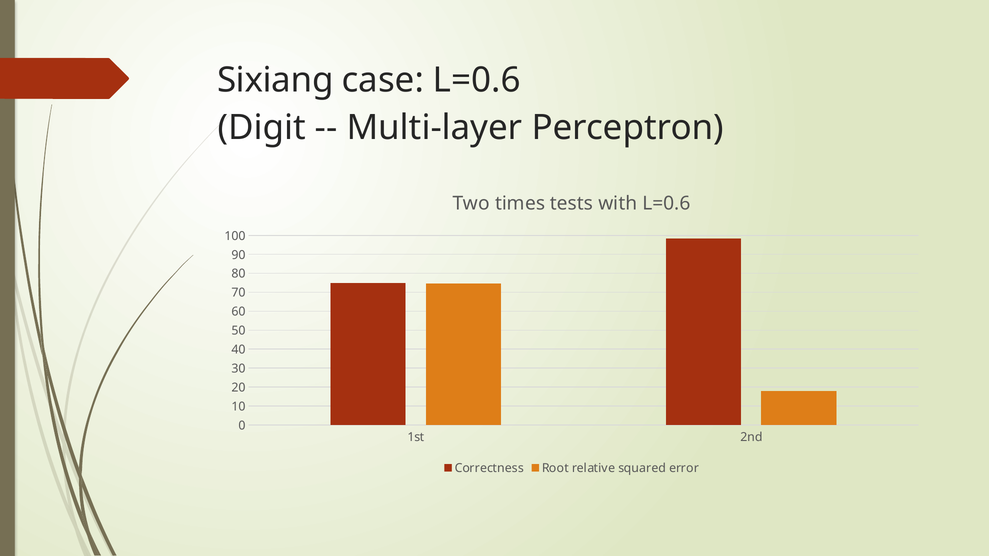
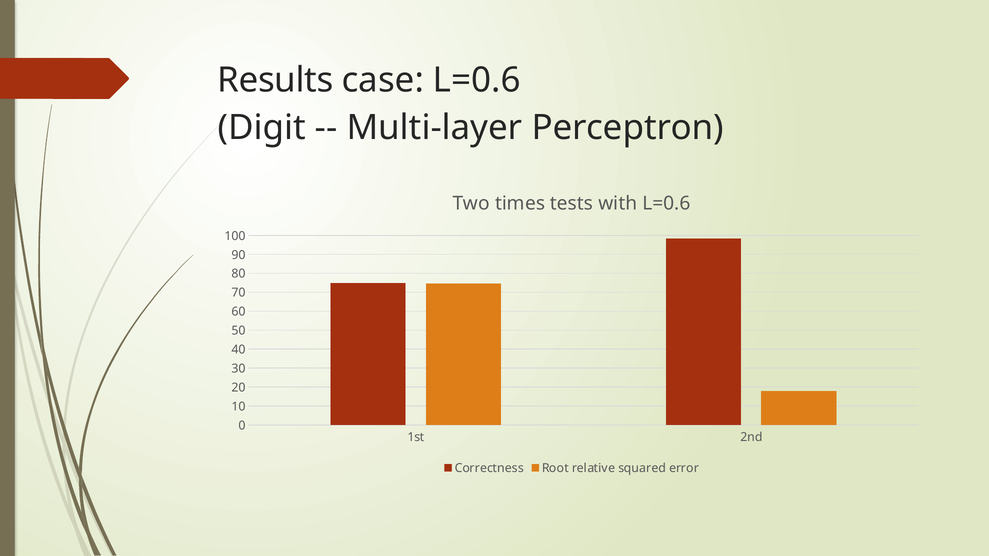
Sixiang: Sixiang -> Results (275, 80)
